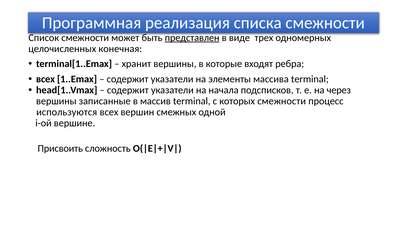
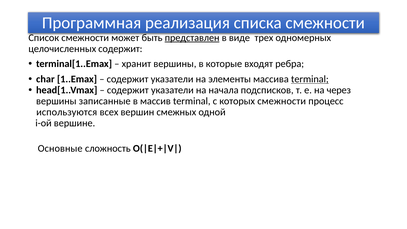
целочисленных конечная: конечная -> содержит (120, 49)
всех: всех -> char (45, 79)
terminal underline: none -> present (310, 79)
Присвоить: Присвоить -> Основные (60, 149)
